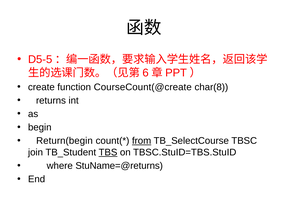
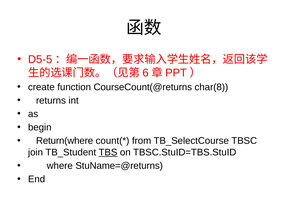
CourseCount(@create: CourseCount(@create -> CourseCount(@returns (143, 87)
Return(begin: Return(begin -> Return(where (65, 141)
from underline: present -> none (142, 141)
